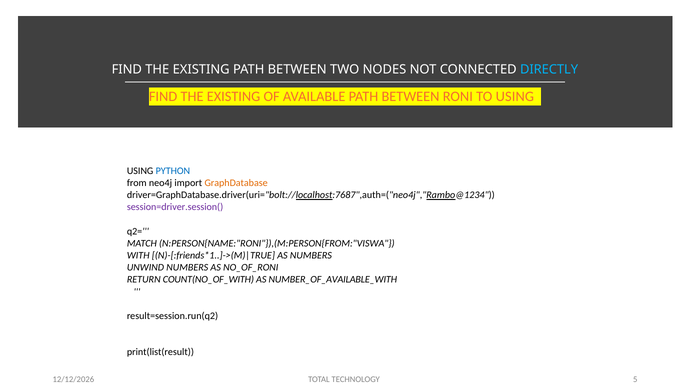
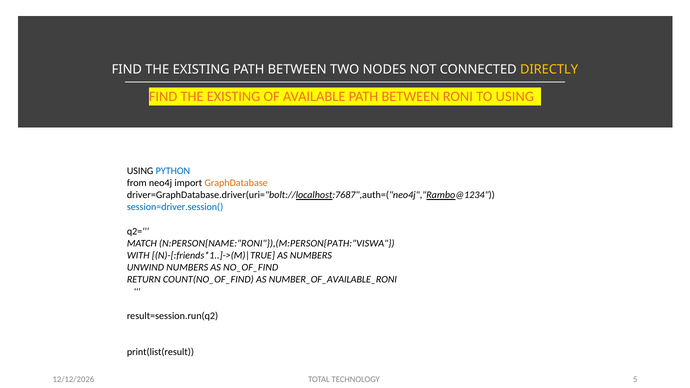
DIRECTLY colour: light blue -> yellow (549, 69)
session=driver.session( colour: purple -> blue (175, 207)
N:PERSON{NAME:"RONI"}),(M:PERSON{FROM:"VISWA: N:PERSON{NAME:"RONI"}),(M:PERSON{FROM:"VISWA -> N:PERSON{NAME:"RONI"}),(M:PERSON{PATH:"VISWA (277, 243)
NO_OF_RONI: NO_OF_RONI -> NO_OF_FIND (251, 268)
COUNT(NO_OF_WITH: COUNT(NO_OF_WITH -> COUNT(NO_OF_FIND (208, 280)
NUMBER_OF_AVAILABLE_WITH: NUMBER_OF_AVAILABLE_WITH -> NUMBER_OF_AVAILABLE_RONI (333, 280)
